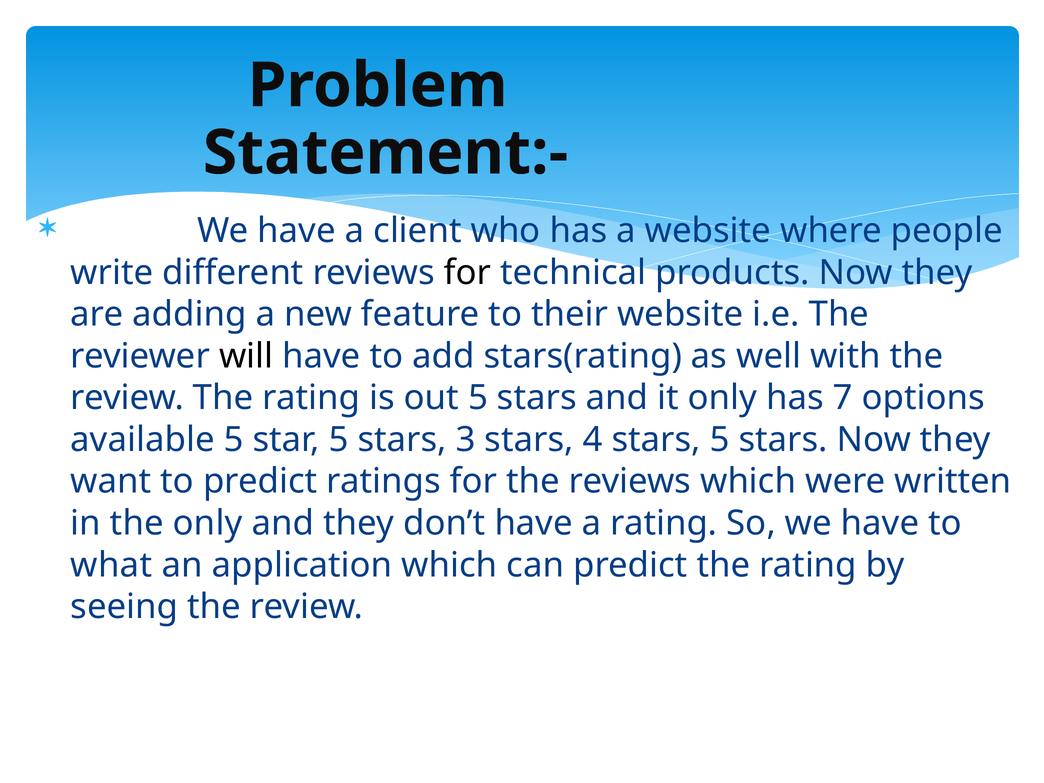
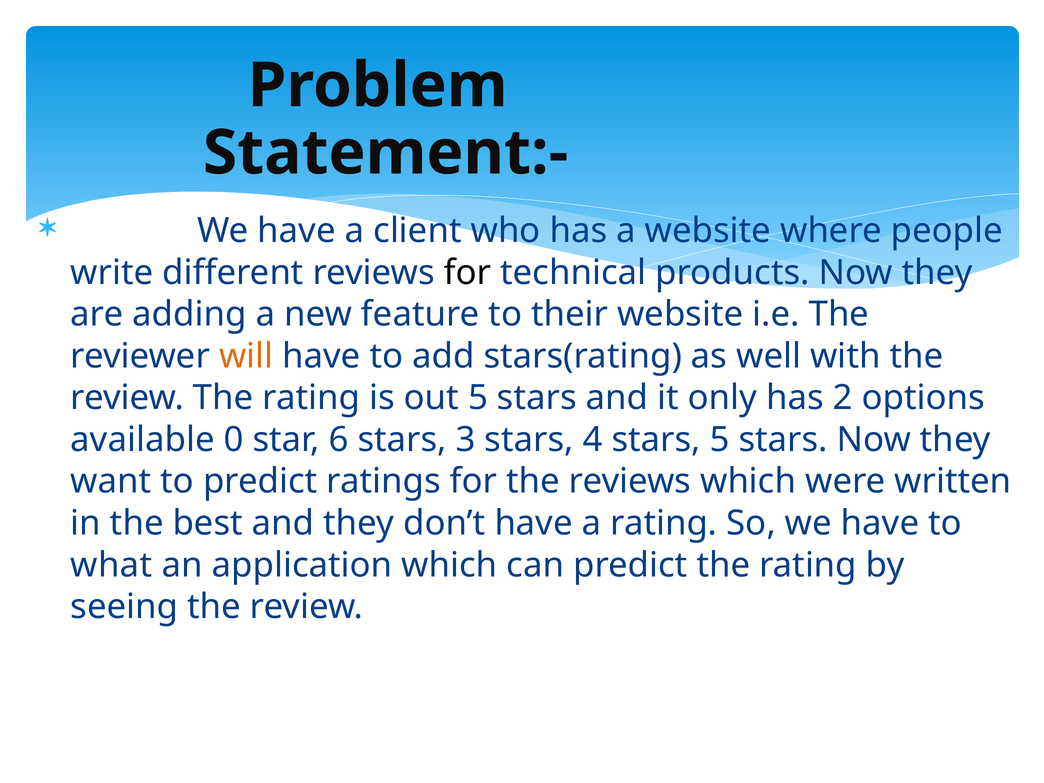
will colour: black -> orange (246, 356)
7: 7 -> 2 (843, 398)
available 5: 5 -> 0 (234, 440)
star 5: 5 -> 6 (338, 440)
the only: only -> best (208, 523)
